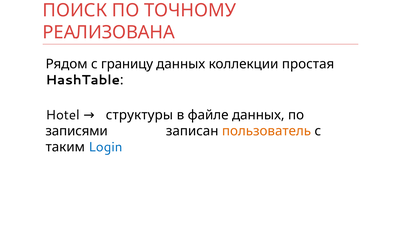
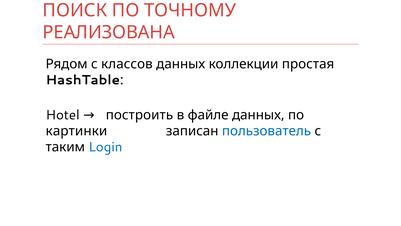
границу: границу -> классов (127, 64)
структуры: структуры -> построить (139, 115)
записями: записями -> картинки (76, 131)
пользователь colour: orange -> blue (267, 131)
